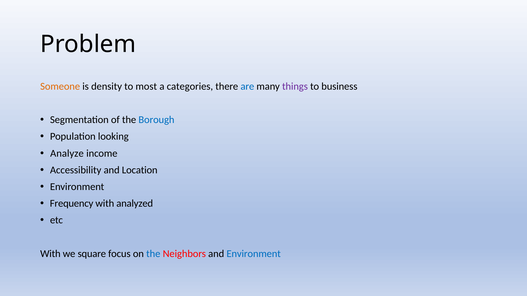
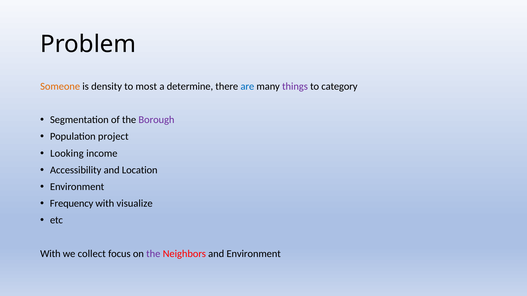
categories: categories -> determine (190, 86)
business: business -> category (339, 86)
Borough colour: blue -> purple (156, 120)
looking: looking -> project (113, 137)
Analyze: Analyze -> Looking (67, 153)
analyzed: analyzed -> visualize (135, 204)
square: square -> collect (92, 254)
the colour: blue -> purple (153, 254)
Environment colour: blue -> black (254, 254)
